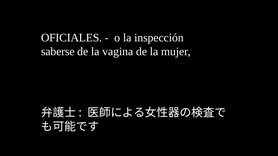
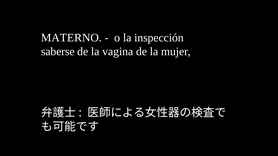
OFICIALES: OFICIALES -> MATERNO (71, 38)
